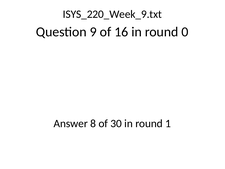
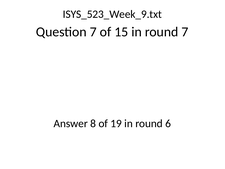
ISYS_220_Week_9.txt: ISYS_220_Week_9.txt -> ISYS_523_Week_9.txt (112, 14)
Question 9: 9 -> 7 (93, 32)
16: 16 -> 15 (121, 32)
round 0: 0 -> 7 (185, 32)
30: 30 -> 19 (116, 123)
1: 1 -> 6 (168, 123)
